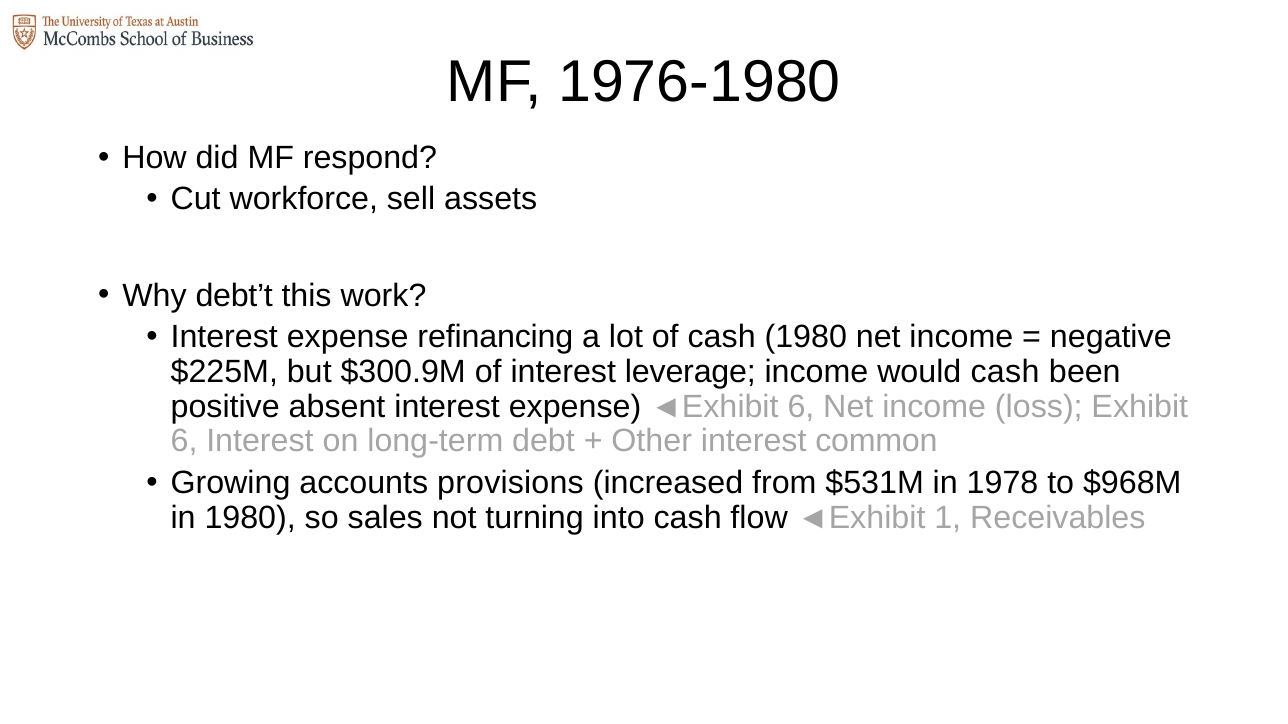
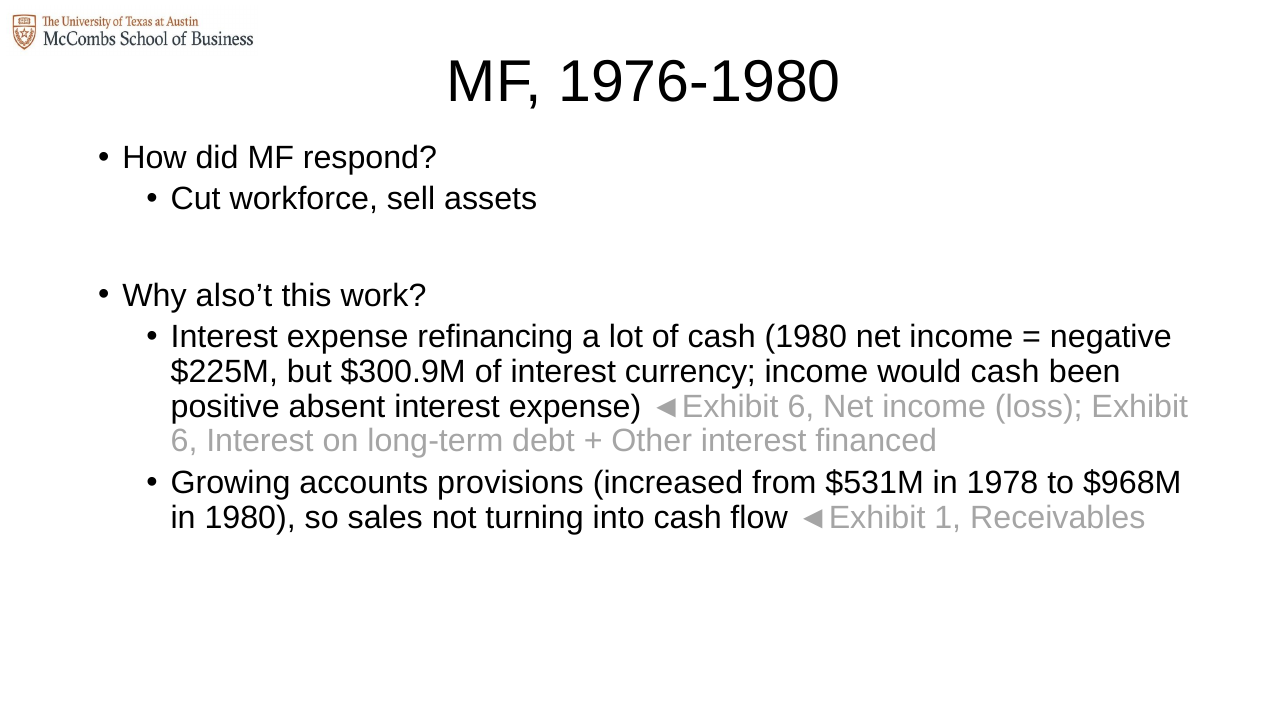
debt’t: debt’t -> also’t (234, 296)
leverage: leverage -> currency (690, 372)
common: common -> financed (876, 442)
